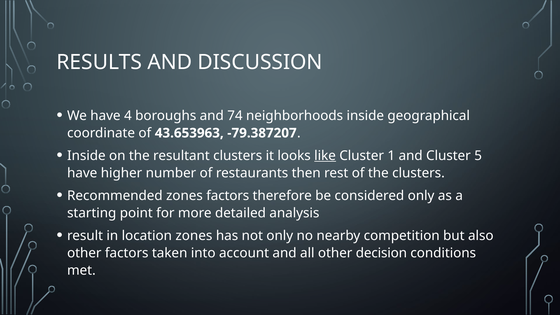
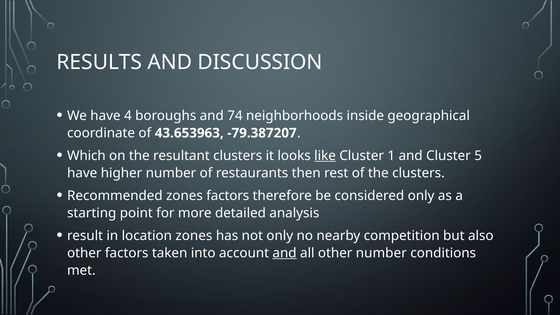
Inside: Inside -> Which (86, 156)
and underline: none -> present (285, 253)
other decision: decision -> number (381, 253)
